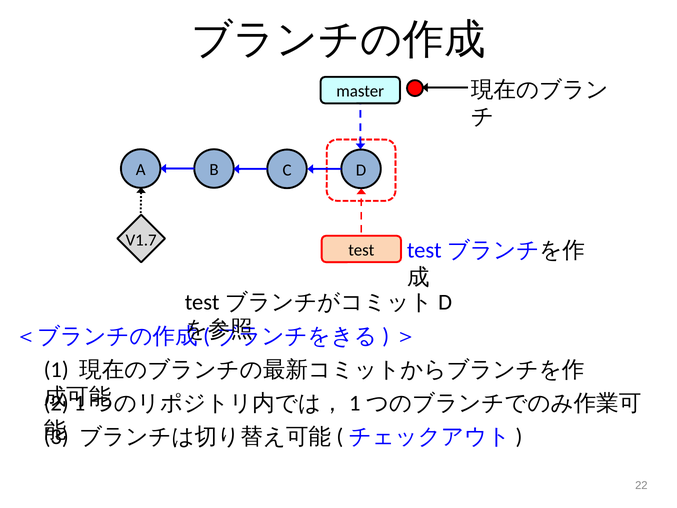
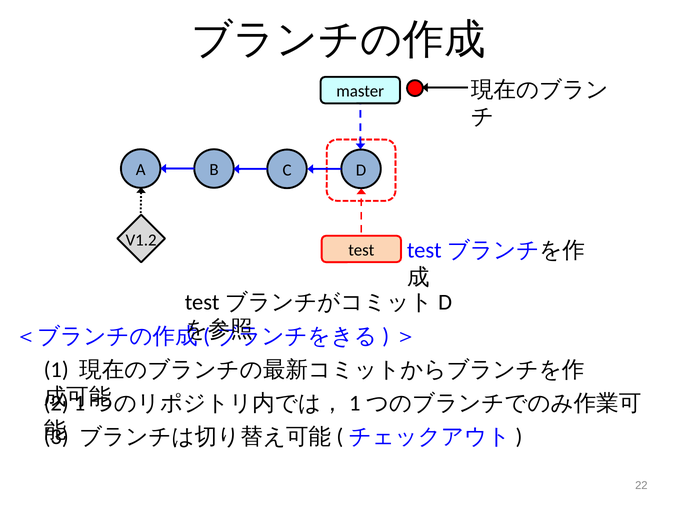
V1.7: V1.7 -> V1.2 (141, 240)
